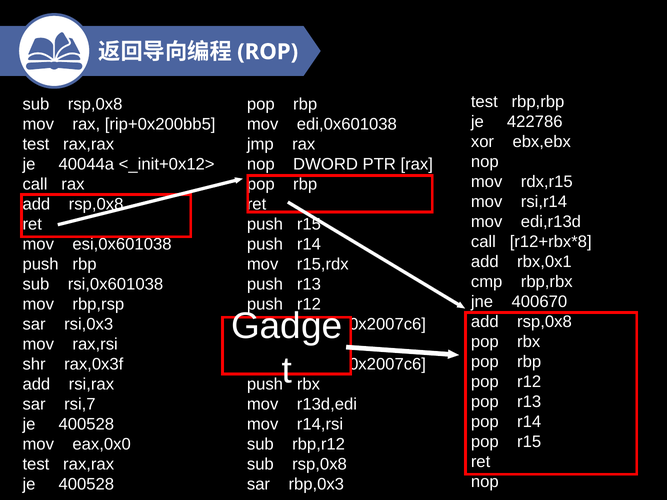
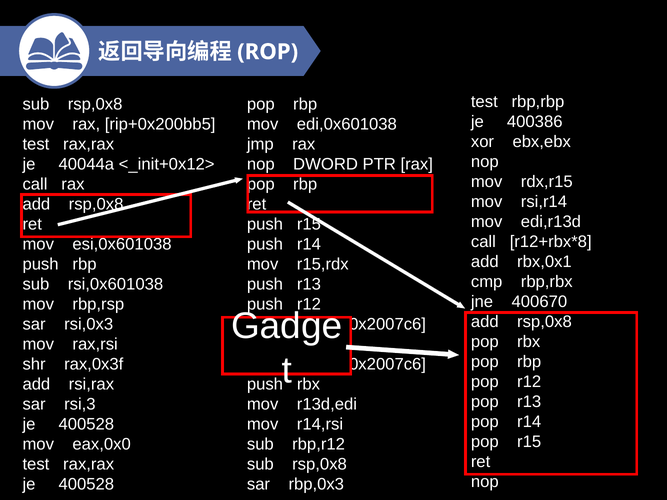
422786: 422786 -> 400386 (535, 122)
rsi,7: rsi,7 -> rsi,3 (80, 404)
